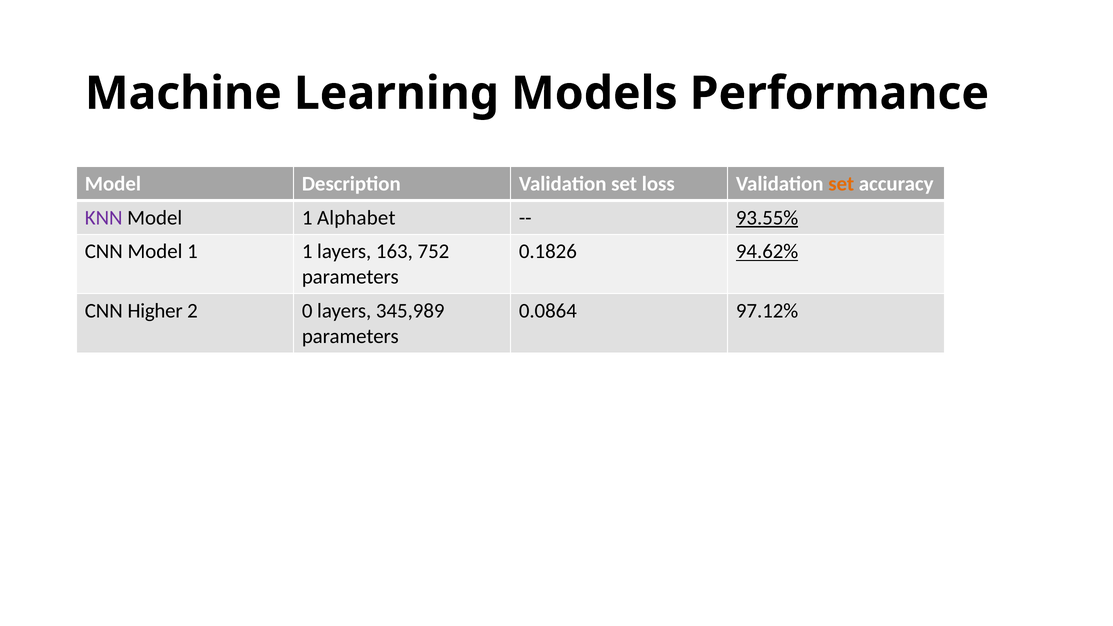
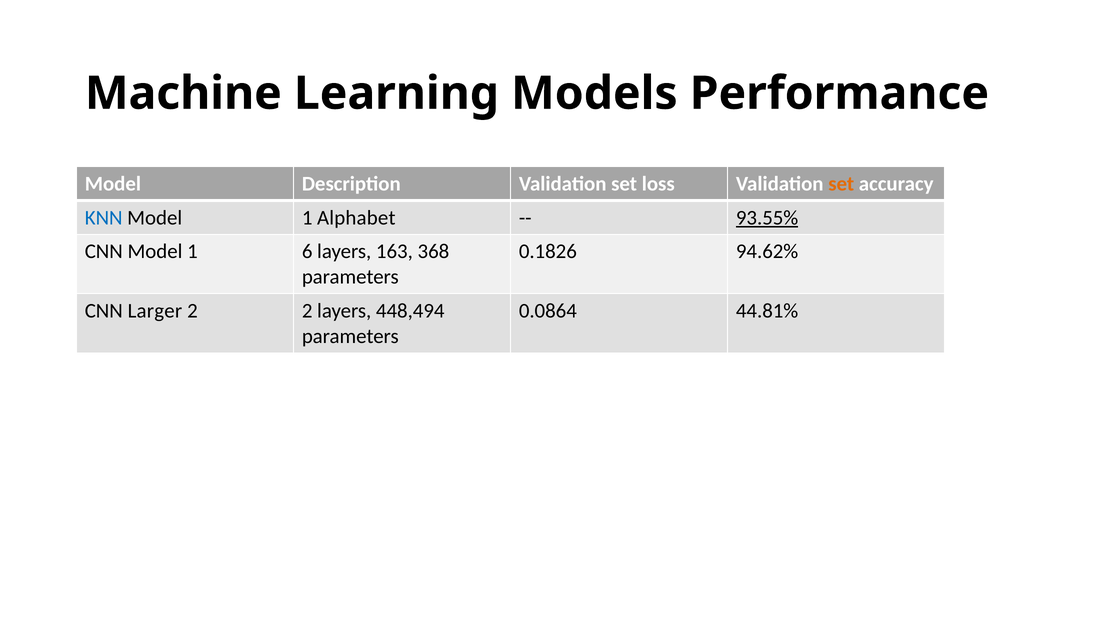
KNN colour: purple -> blue (104, 218)
1 1: 1 -> 6 (307, 252)
752: 752 -> 368 (433, 252)
94.62% underline: present -> none (767, 252)
Higher: Higher -> Larger (155, 311)
2 0: 0 -> 2 (307, 311)
345,989: 345,989 -> 448,494 (410, 311)
97.12%: 97.12% -> 44.81% (767, 311)
